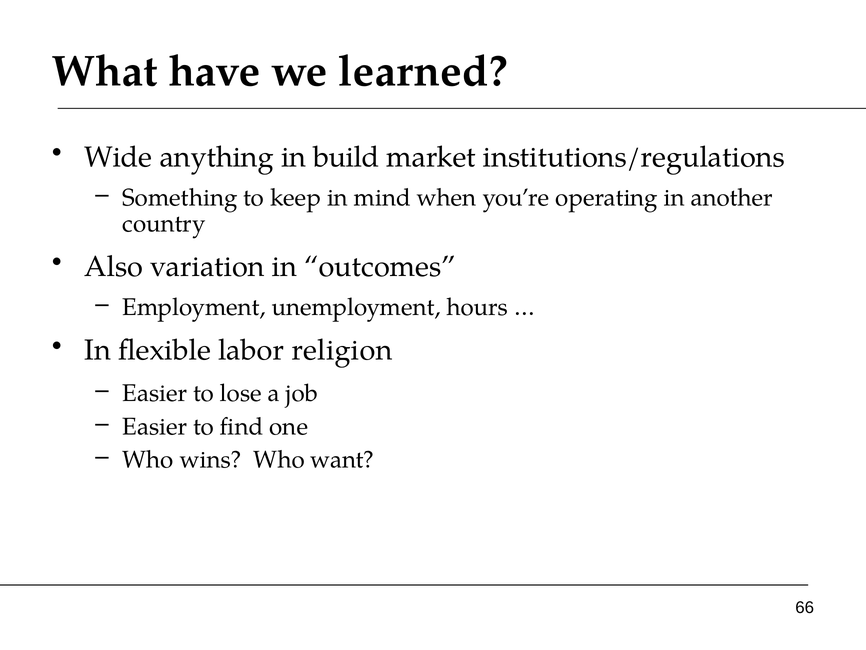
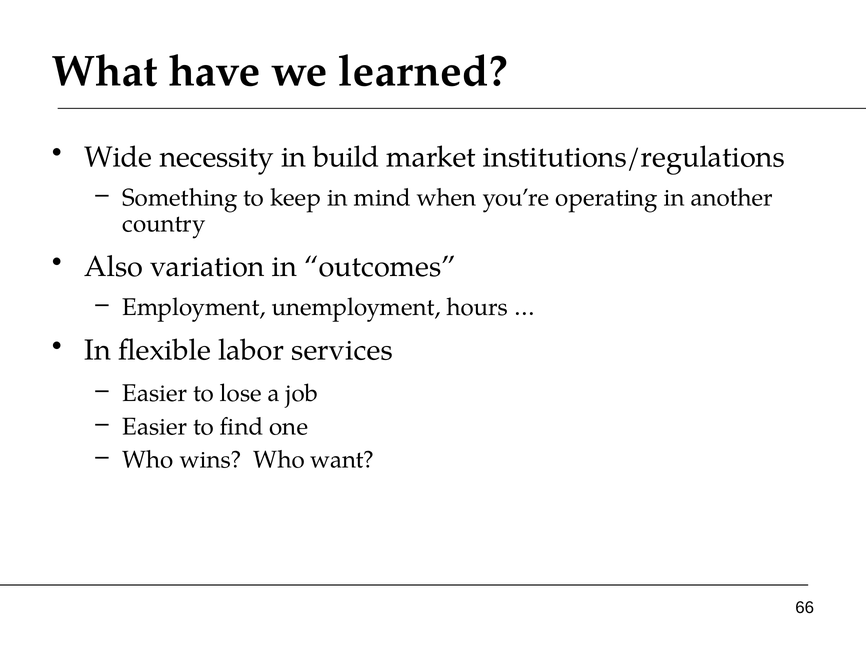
anything: anything -> necessity (217, 157)
religion: religion -> services (342, 350)
